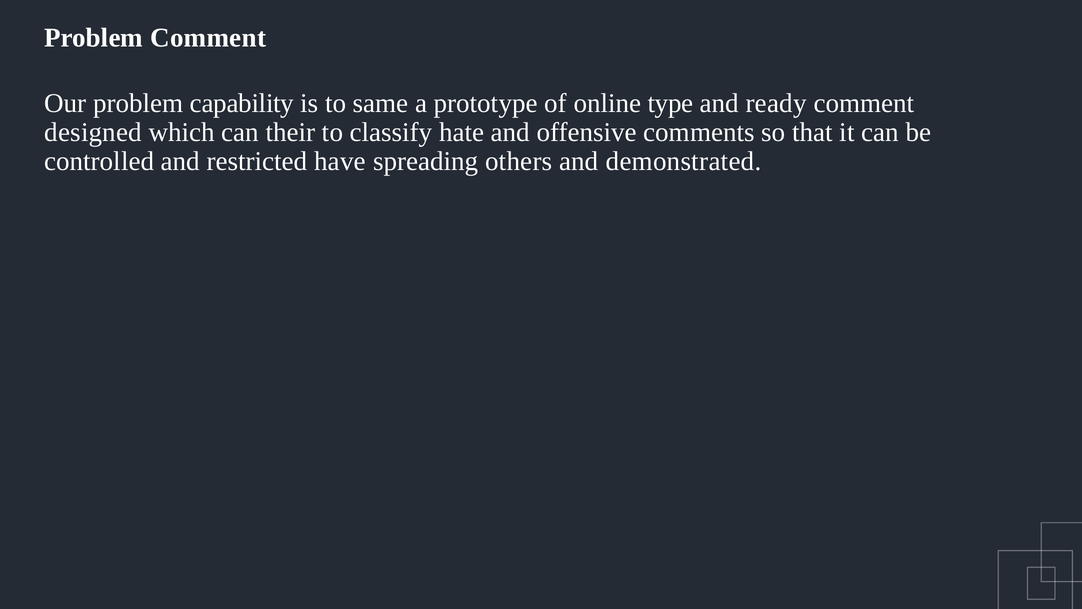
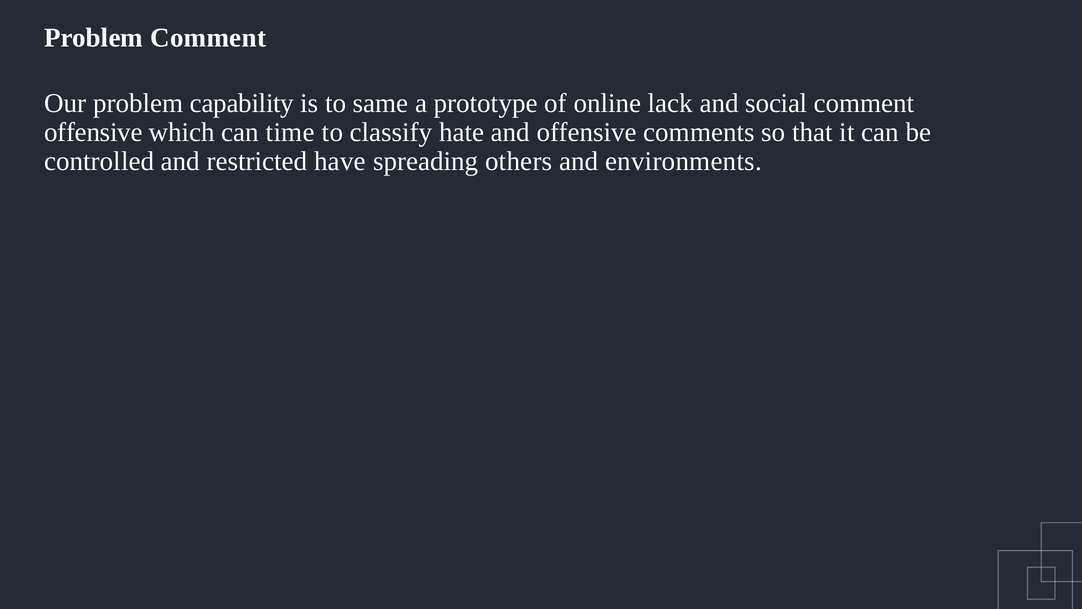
type: type -> lack (670, 103)
ready: ready -> social (776, 103)
designed: designed -> offensive (93, 132)
their: their -> time (290, 132)
demonstrated: demonstrated -> environments (684, 161)
